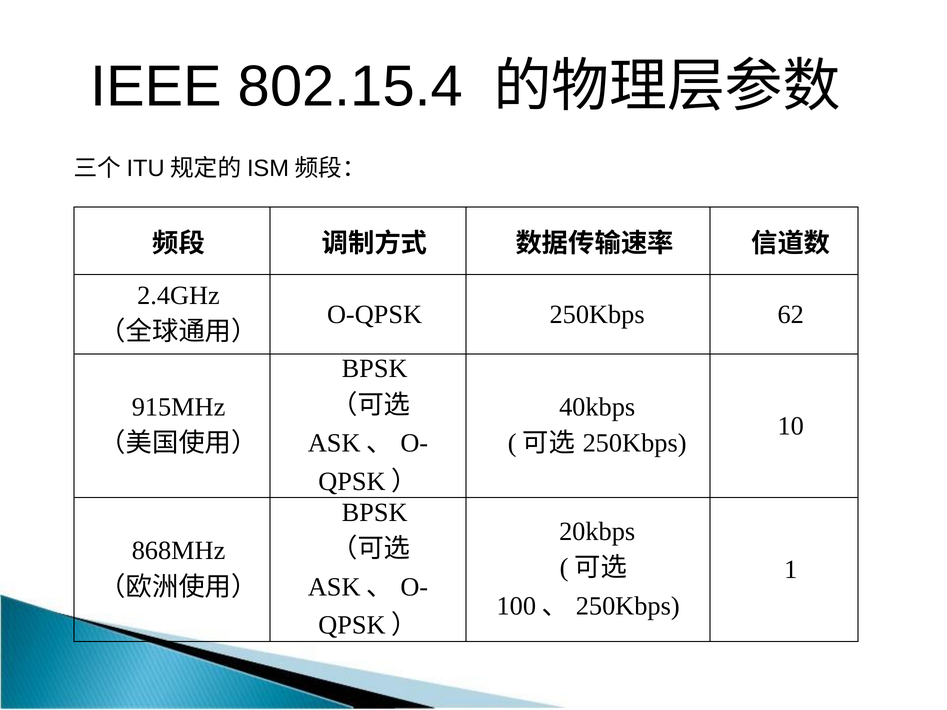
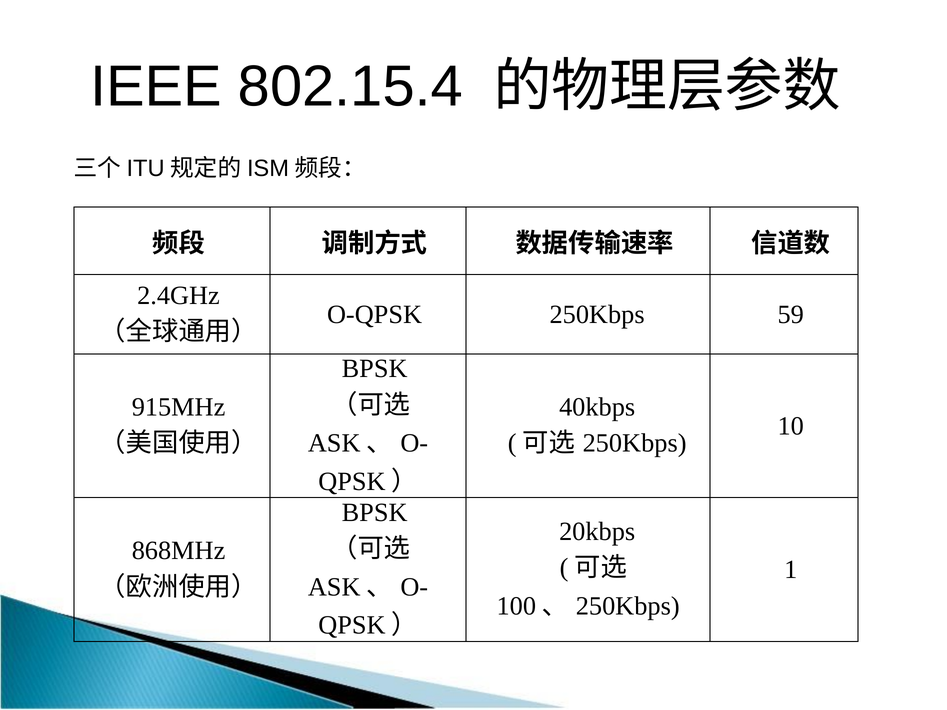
62: 62 -> 59 (791, 315)
